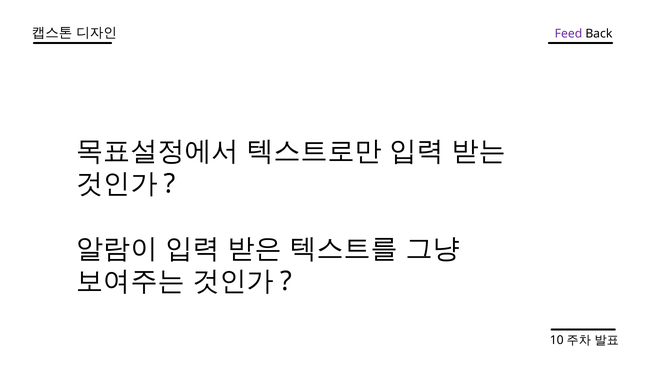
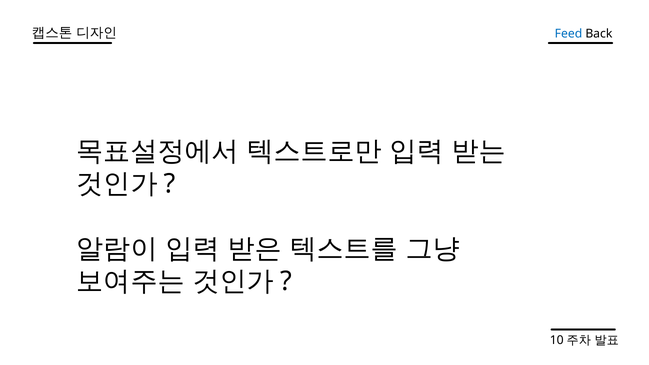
Feed colour: purple -> blue (568, 34)
